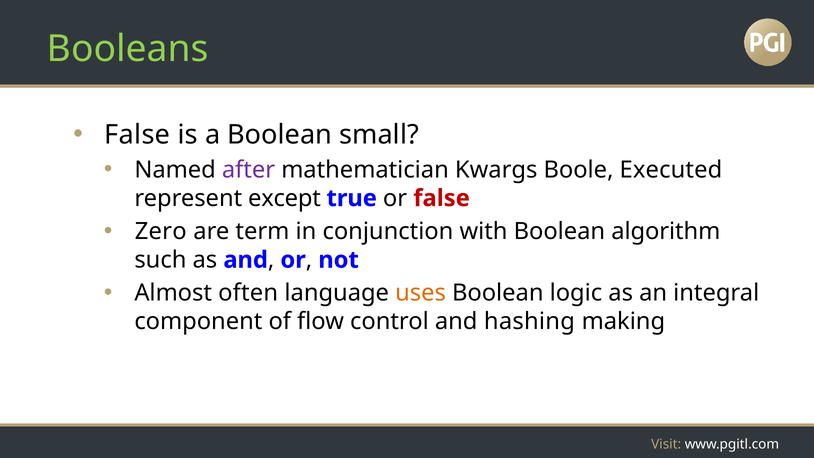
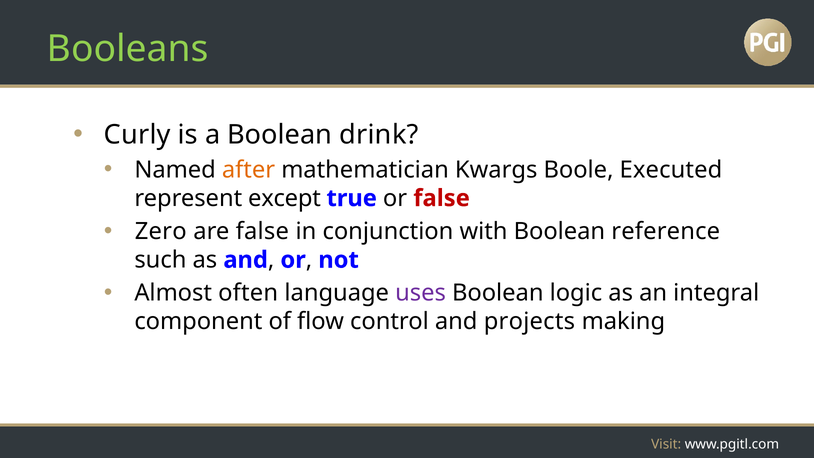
False: False -> Curly (137, 135)
small: small -> drink (379, 135)
after colour: purple -> orange (248, 170)
are term: term -> false (262, 231)
algorithm: algorithm -> reference (666, 231)
uses colour: orange -> purple (421, 293)
hashing: hashing -> projects (529, 321)
